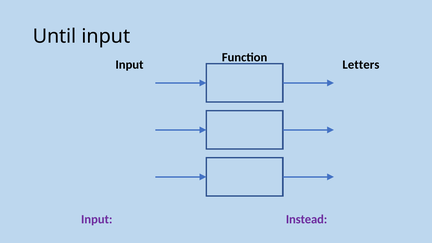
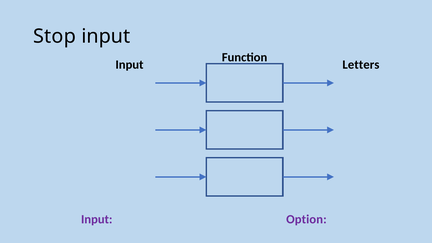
Until: Until -> Stop (54, 36)
Instead: Instead -> Option (306, 219)
